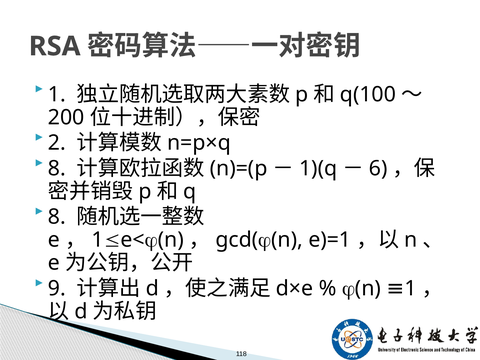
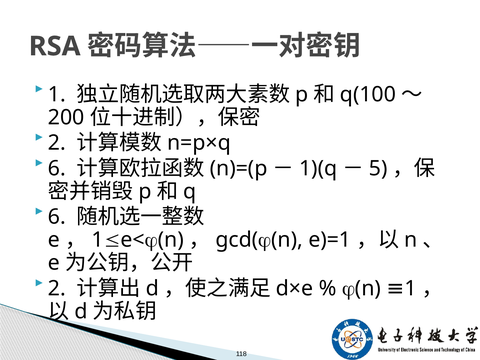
8: 8 -> 6 (57, 168)
6: 6 -> 5 (378, 168)
8: 8 -> 6 (57, 217)
9: 9 -> 2 (57, 288)
